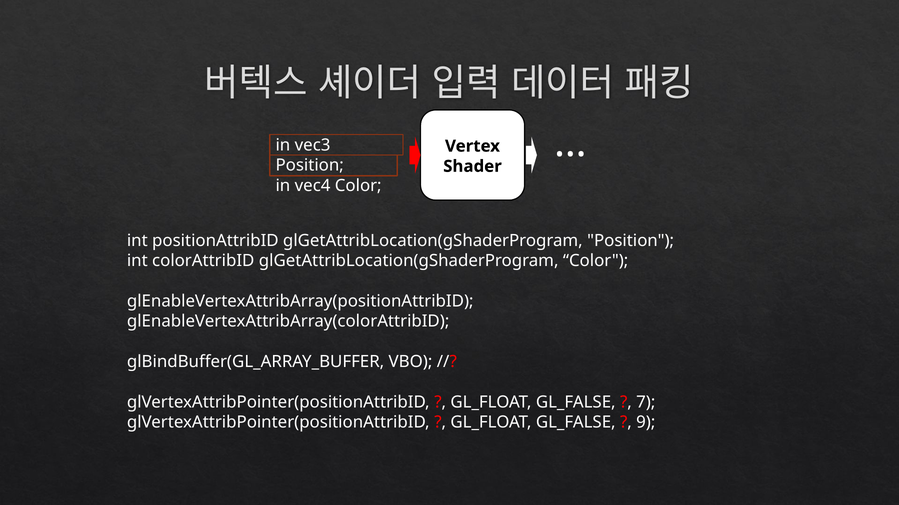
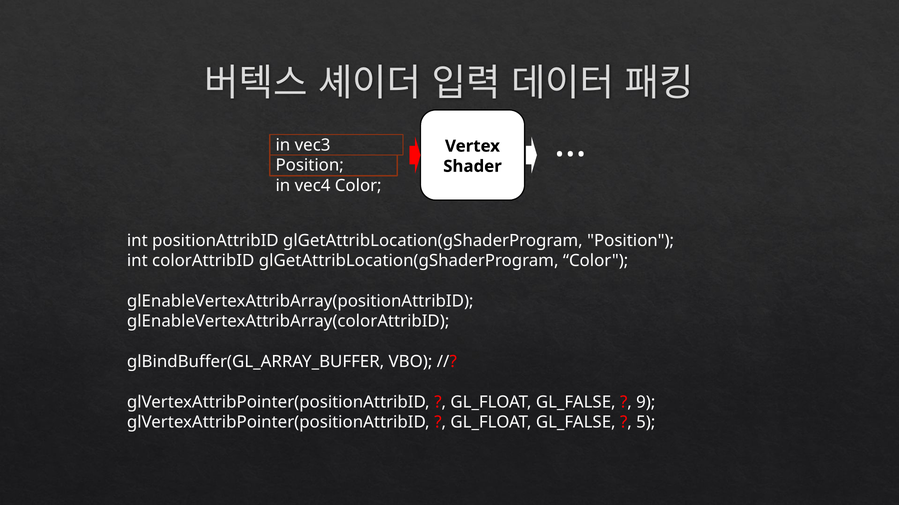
7: 7 -> 9 (646, 403)
9: 9 -> 5 (646, 423)
